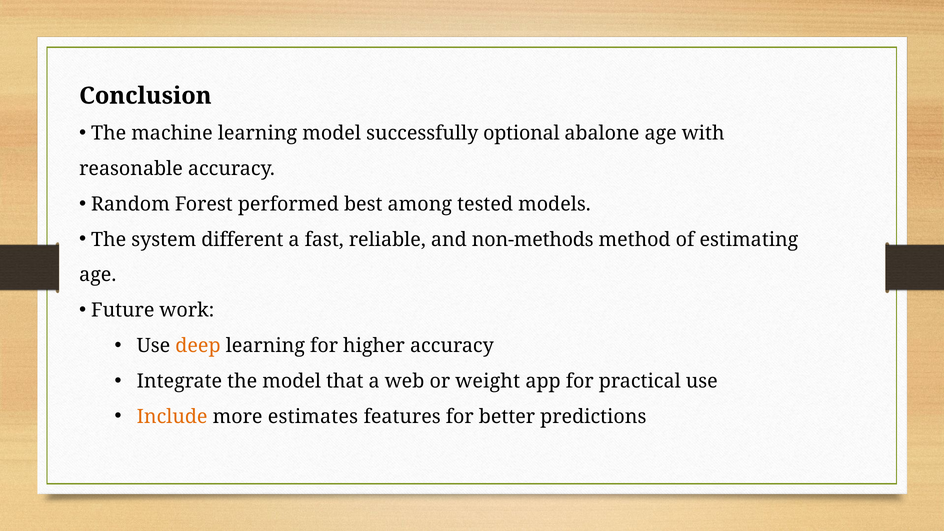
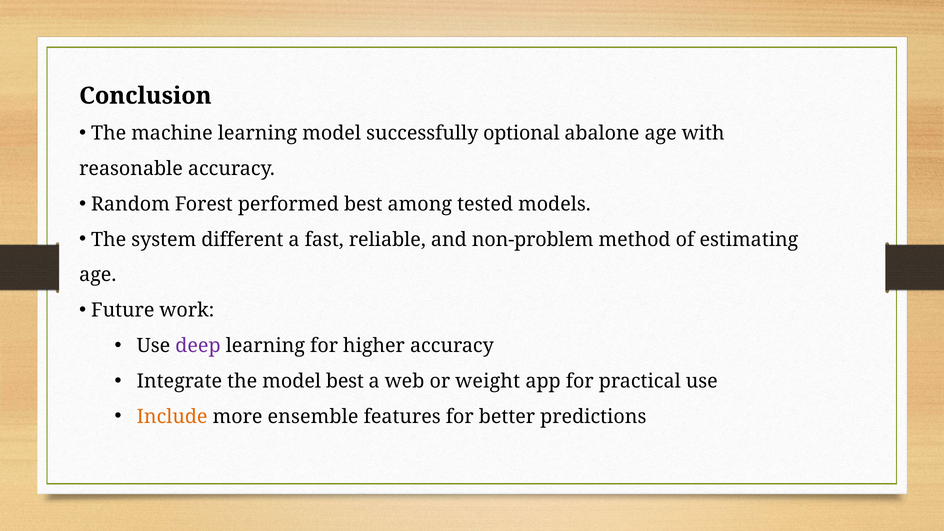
non-methods: non-methods -> non-problem (533, 240)
deep colour: orange -> purple (198, 346)
model that: that -> best (345, 381)
estimates: estimates -> ensemble (313, 417)
